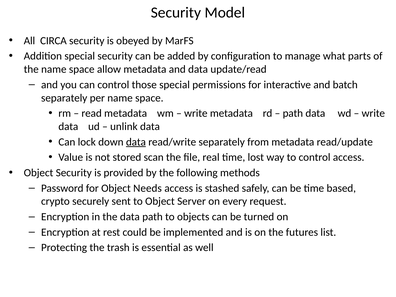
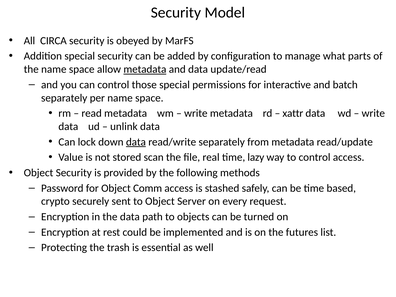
metadata underline: none -> present (145, 69)
path: path -> xattr (293, 113)
lost: lost -> lazy (256, 157)
Needs: Needs -> Comm (148, 188)
